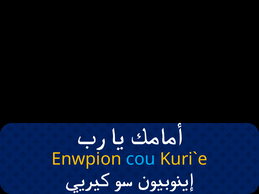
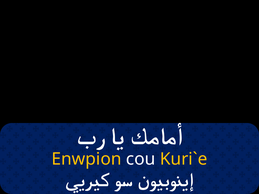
cou colour: light blue -> white (141, 159)
